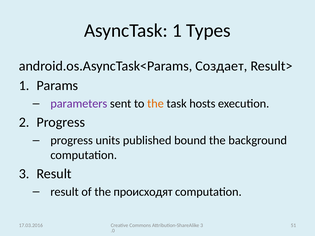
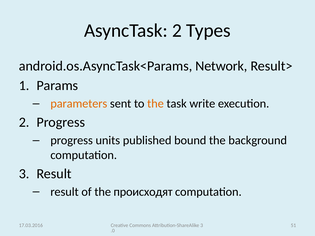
AsyncTask 1: 1 -> 2 (177, 30)
Создает: Создает -> Network (221, 66)
parameters colour: purple -> orange (79, 104)
hosts: hosts -> write (202, 104)
